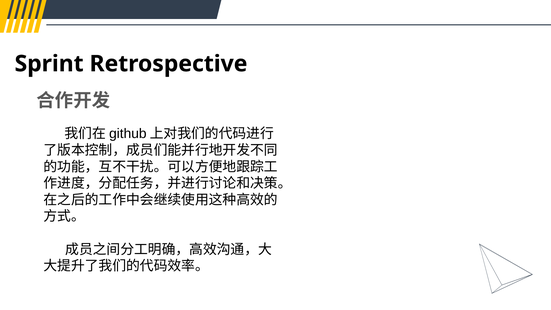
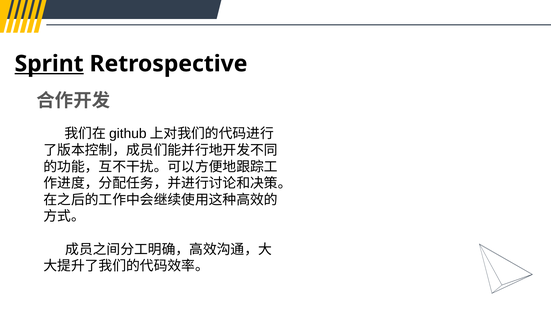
Sprint underline: none -> present (49, 64)
